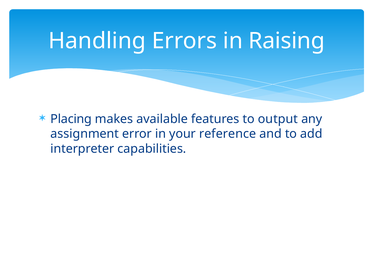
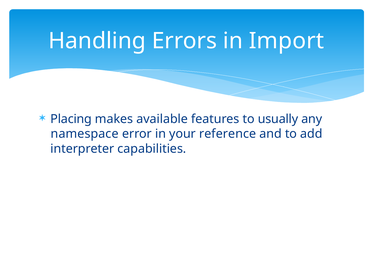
Raising: Raising -> Import (286, 41)
output: output -> usually (278, 119)
assignment: assignment -> namespace (85, 134)
